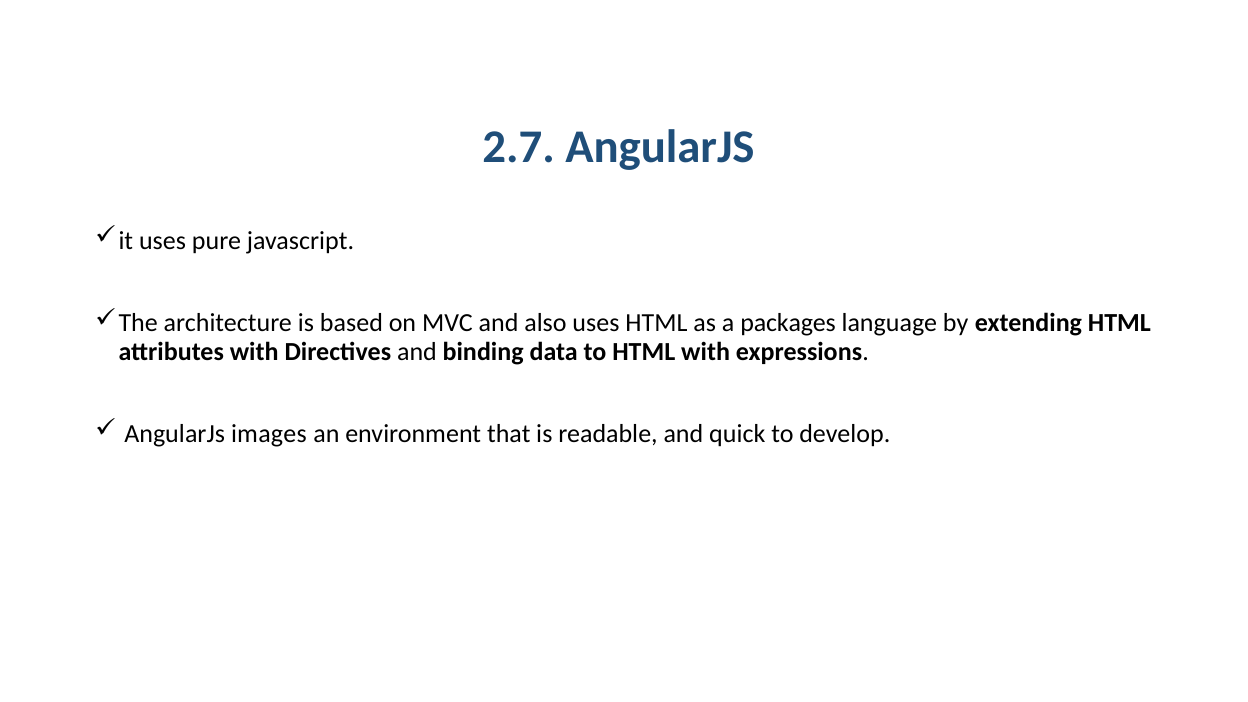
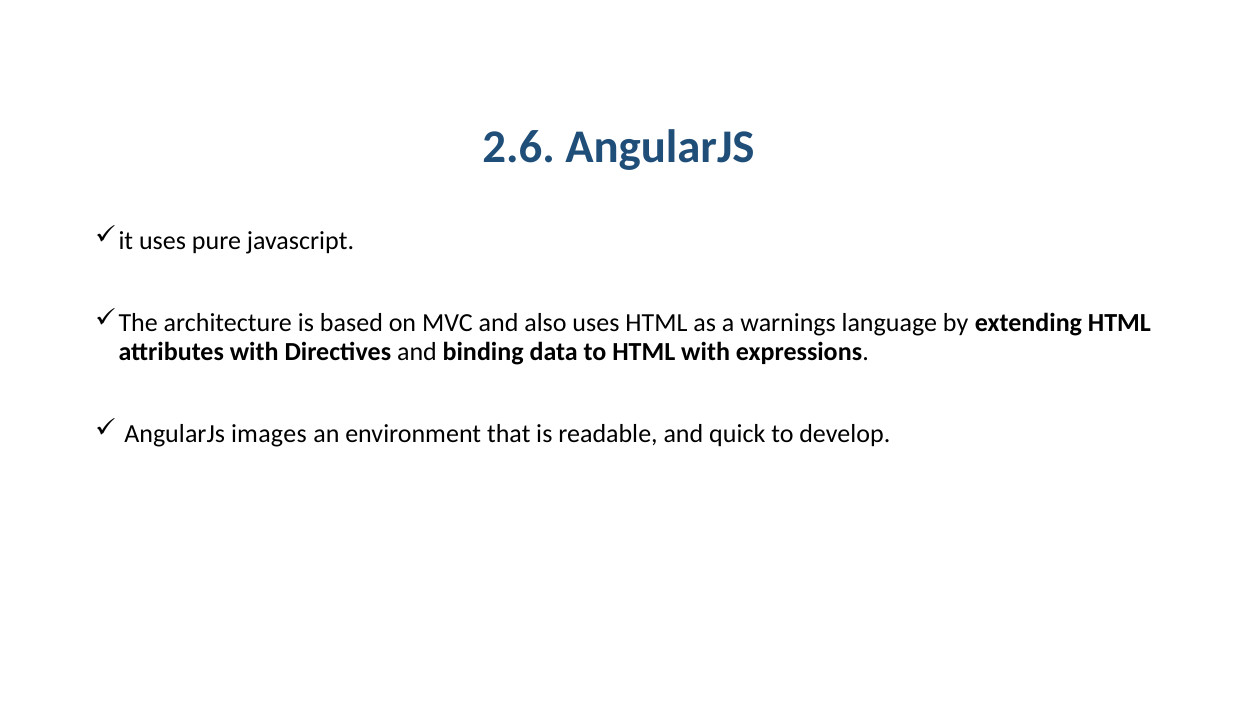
2.7: 2.7 -> 2.6 (519, 147)
packages: packages -> warnings (788, 323)
